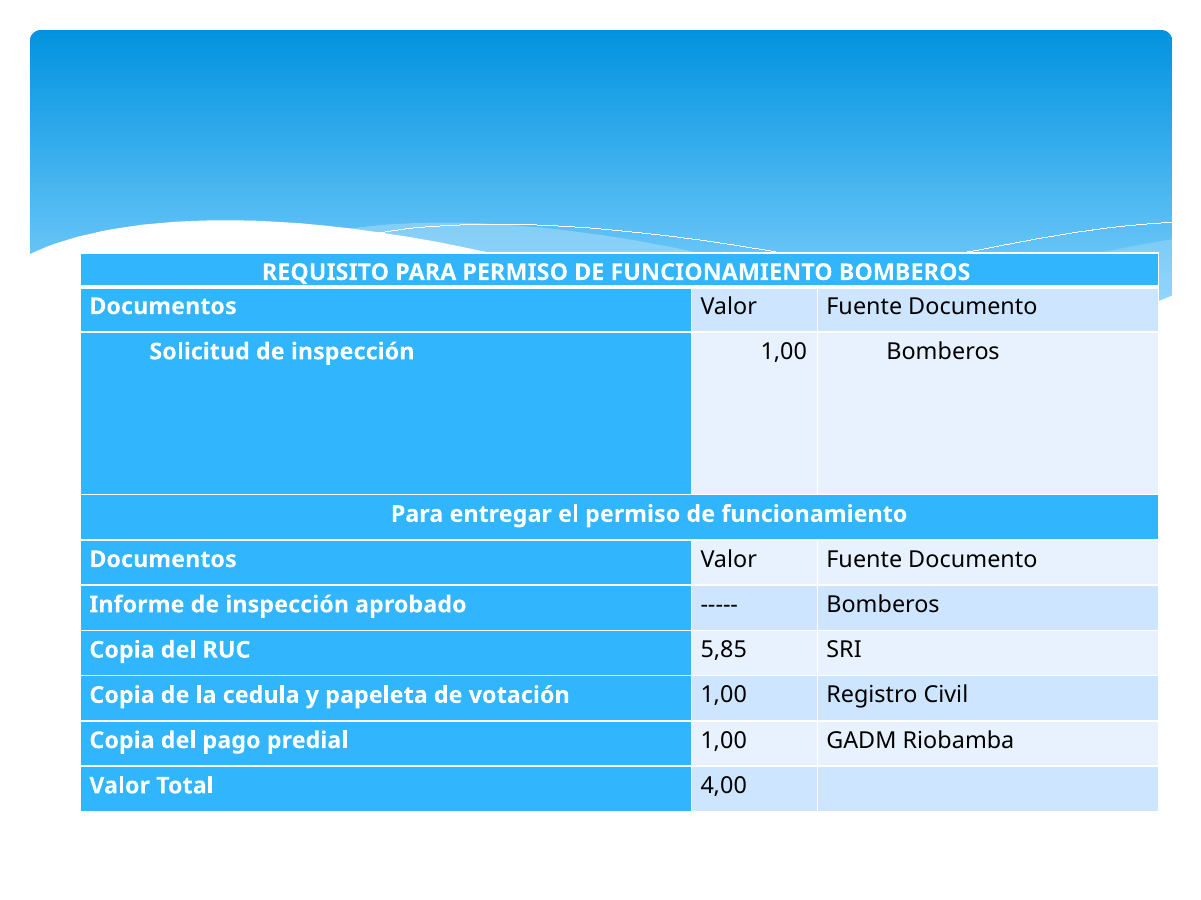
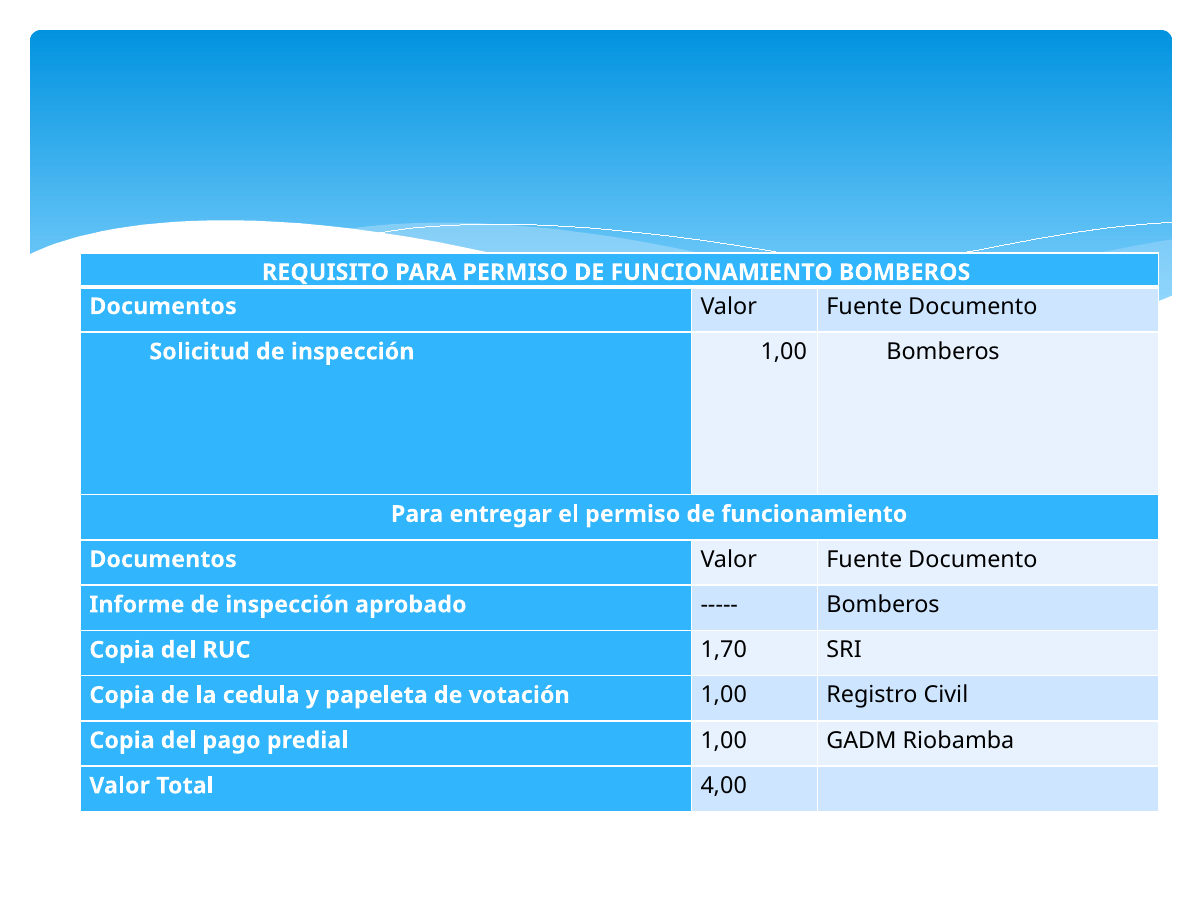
5,85: 5,85 -> 1,70 (724, 650)
